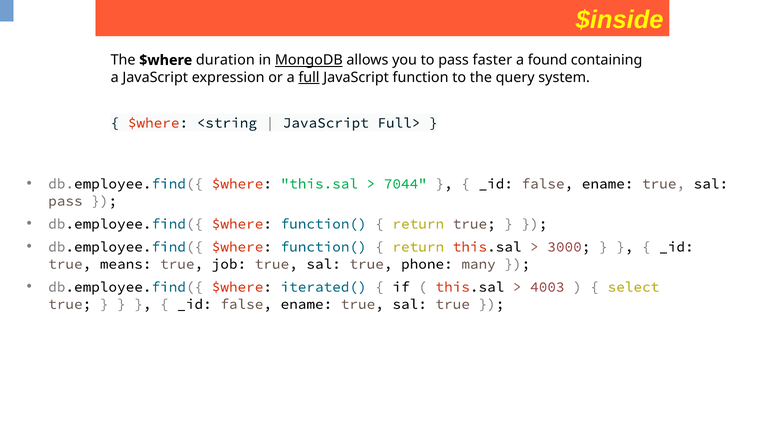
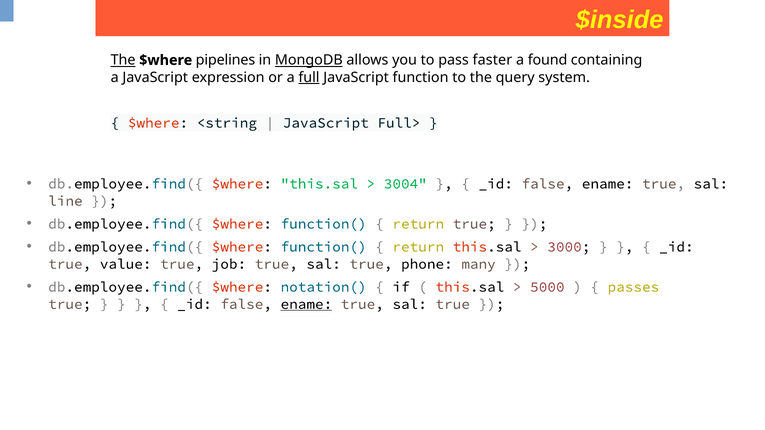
The underline: none -> present (123, 60)
duration: duration -> pipelines (225, 60)
7044: 7044 -> 3004 (405, 184)
pass: pass -> line (65, 201)
means: means -> value (126, 264)
iterated(: iterated( -> notation( (324, 287)
4003: 4003 -> 5000 (547, 287)
select: select -> passes (633, 287)
ename underline: none -> present (306, 304)
